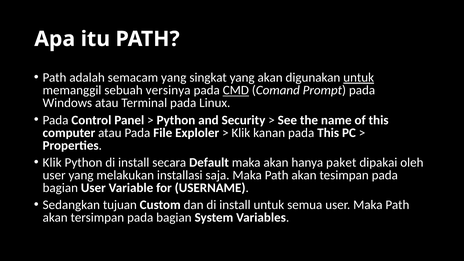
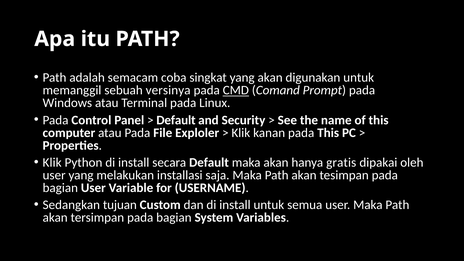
semacam yang: yang -> coba (174, 78)
untuk underline: present -> none (359, 78)
Python: Python -> Default (176, 120)
paket: paket -> gratis (341, 162)
